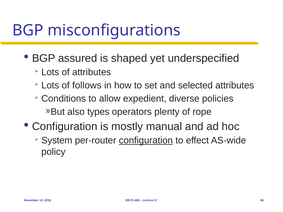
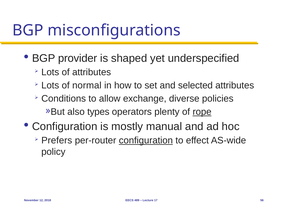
assured: assured -> provider (78, 58)
follows: follows -> normal (87, 86)
expedient: expedient -> exchange (145, 99)
rope underline: none -> present (202, 112)
System: System -> Prefers (57, 141)
